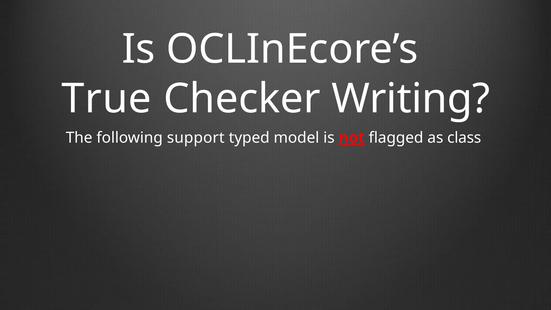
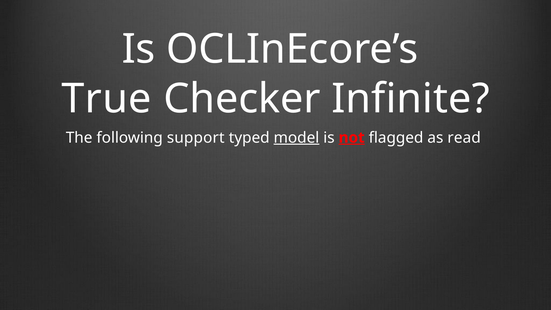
Writing: Writing -> Infinite (411, 99)
model underline: none -> present (296, 138)
class: class -> read (464, 138)
